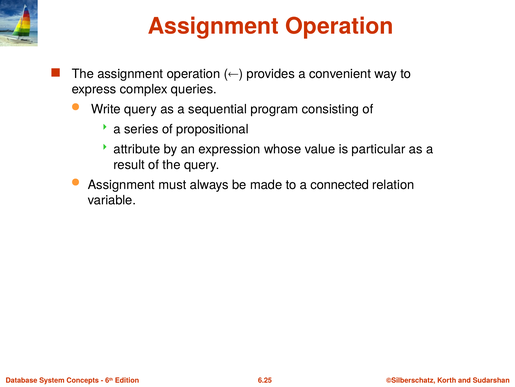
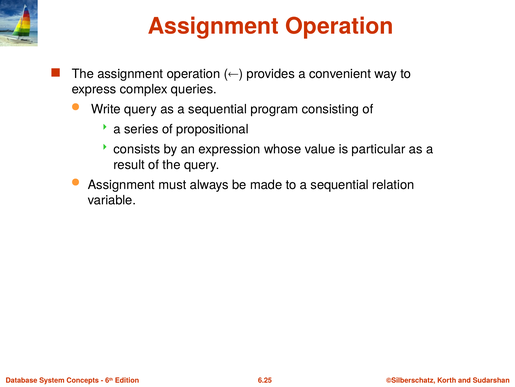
attribute: attribute -> consists (137, 149)
to a connected: connected -> sequential (340, 184)
